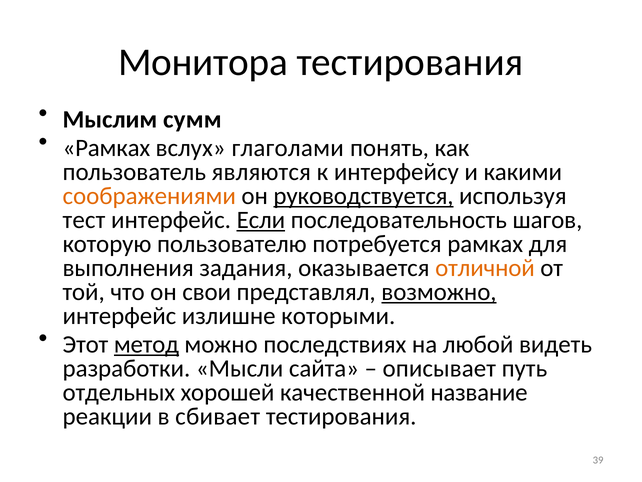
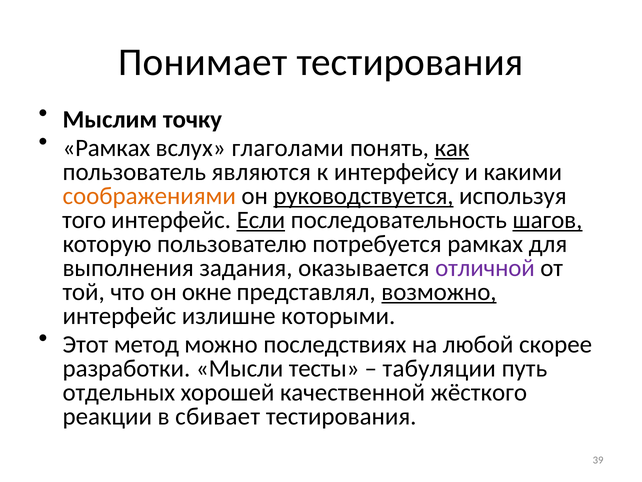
Монитора: Монитора -> Понимает (203, 62)
сумм: сумм -> точку (192, 119)
как underline: none -> present (452, 148)
тест: тест -> того (84, 220)
шагов underline: none -> present (547, 220)
отличной colour: orange -> purple (485, 268)
свои: свои -> окне (207, 292)
метод underline: present -> none (146, 344)
видеть: видеть -> скорее (556, 344)
сайта: сайта -> тесты (324, 368)
описывает: описывает -> табуляции (439, 368)
название: название -> жёсткого (479, 392)
